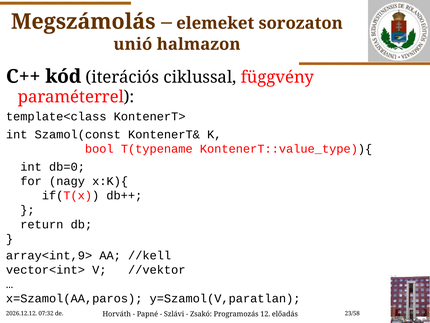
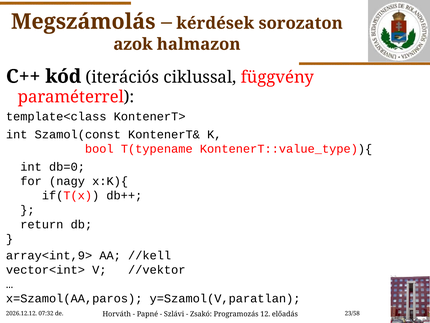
elemeket: elemeket -> kérdések (215, 23)
unió: unió -> azok (133, 44)
